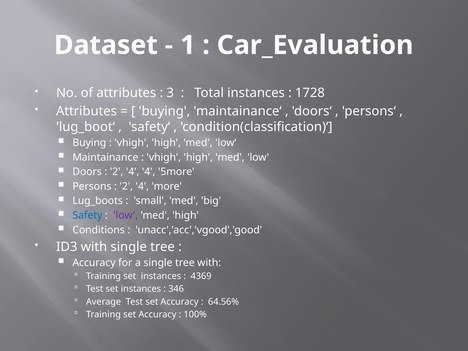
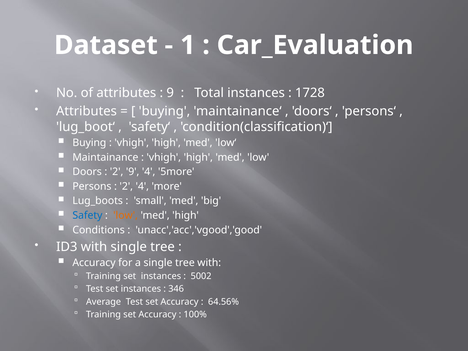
3: 3 -> 9 (170, 93)
4: 4 -> 9 (133, 172)
low colour: purple -> orange (126, 215)
4369: 4369 -> 5002 (201, 276)
